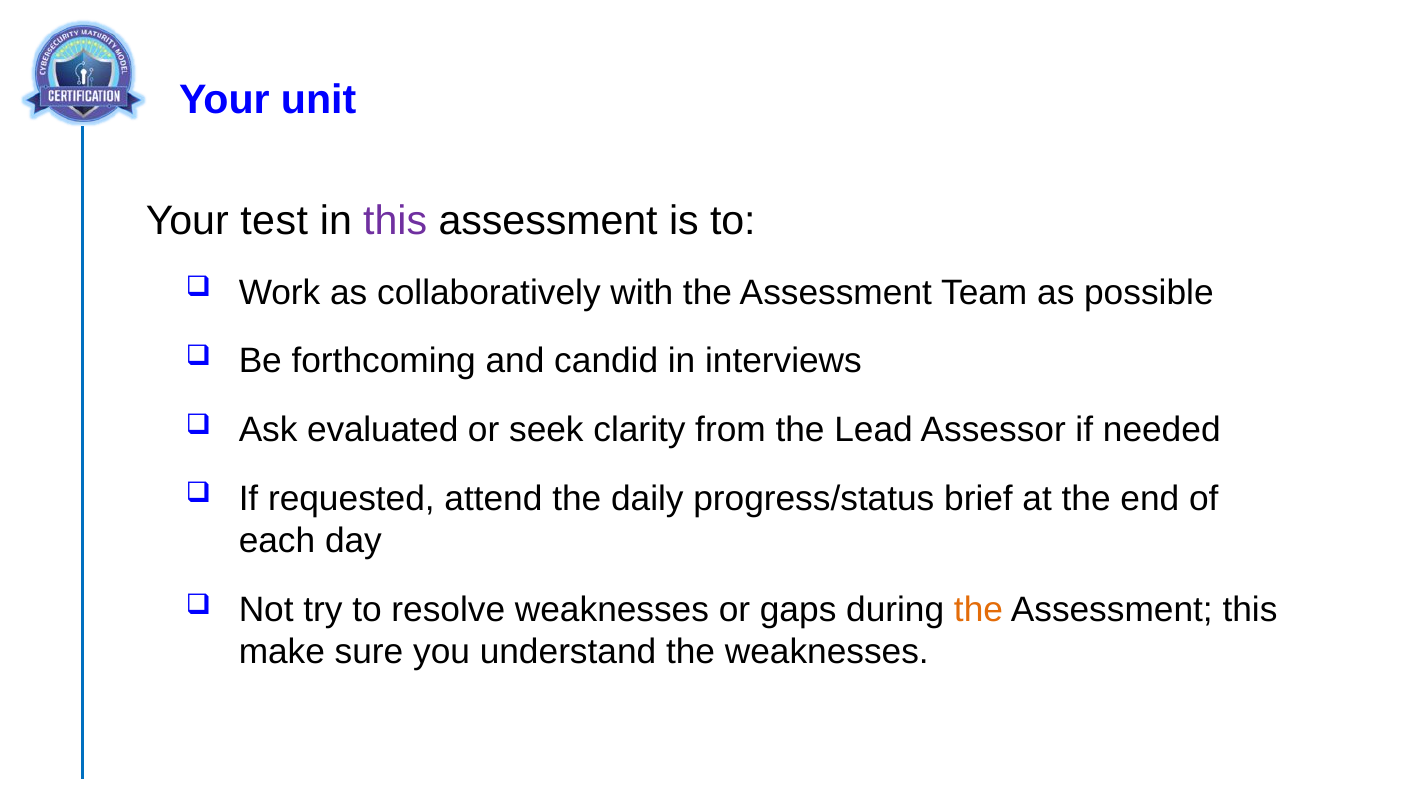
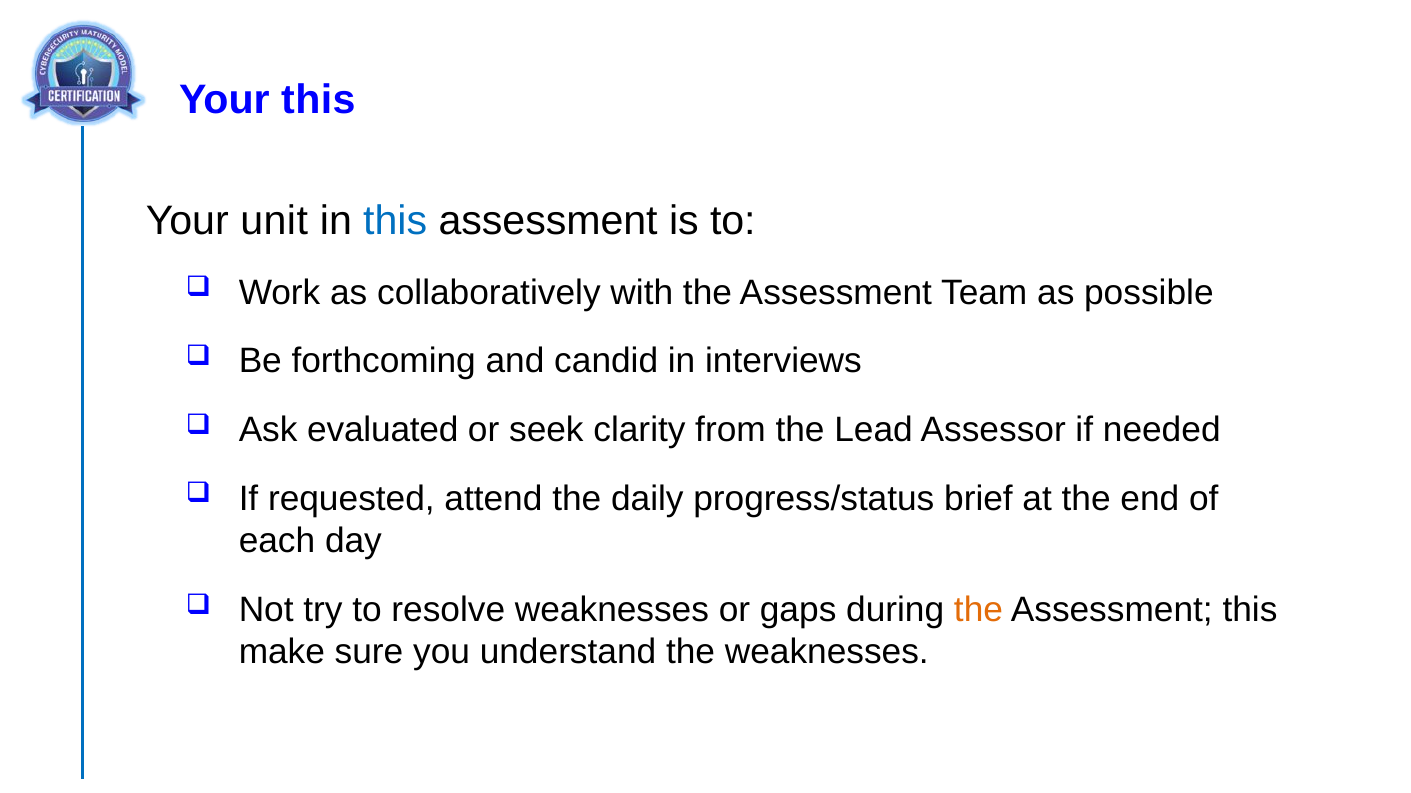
Your unit: unit -> this (318, 100)
test: test -> unit (274, 221)
this colour: purple -> blue (395, 221)
